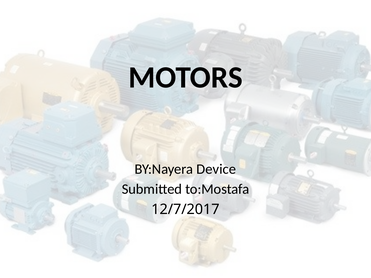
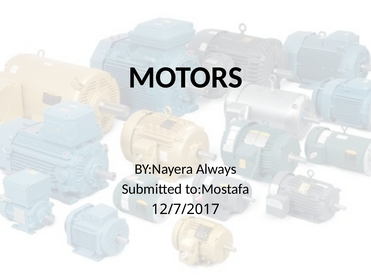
Device: Device -> Always (216, 169)
